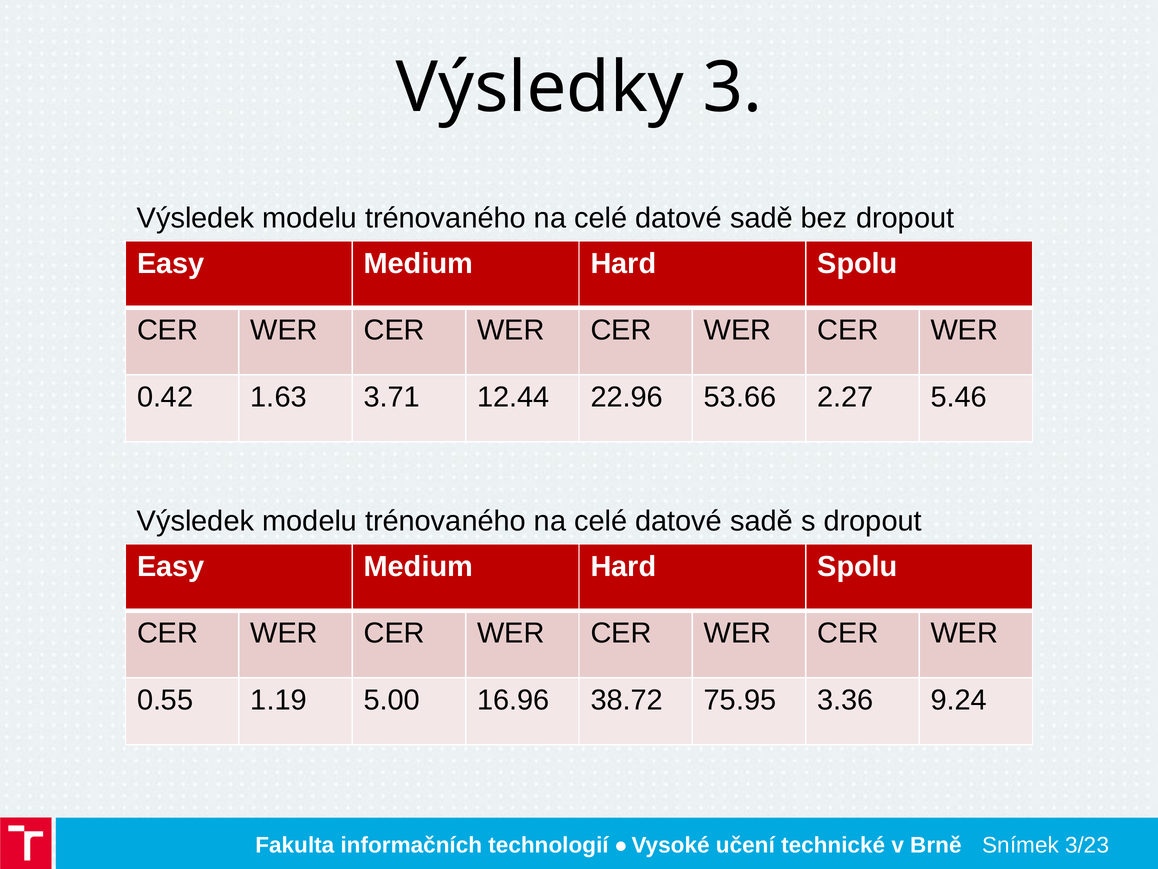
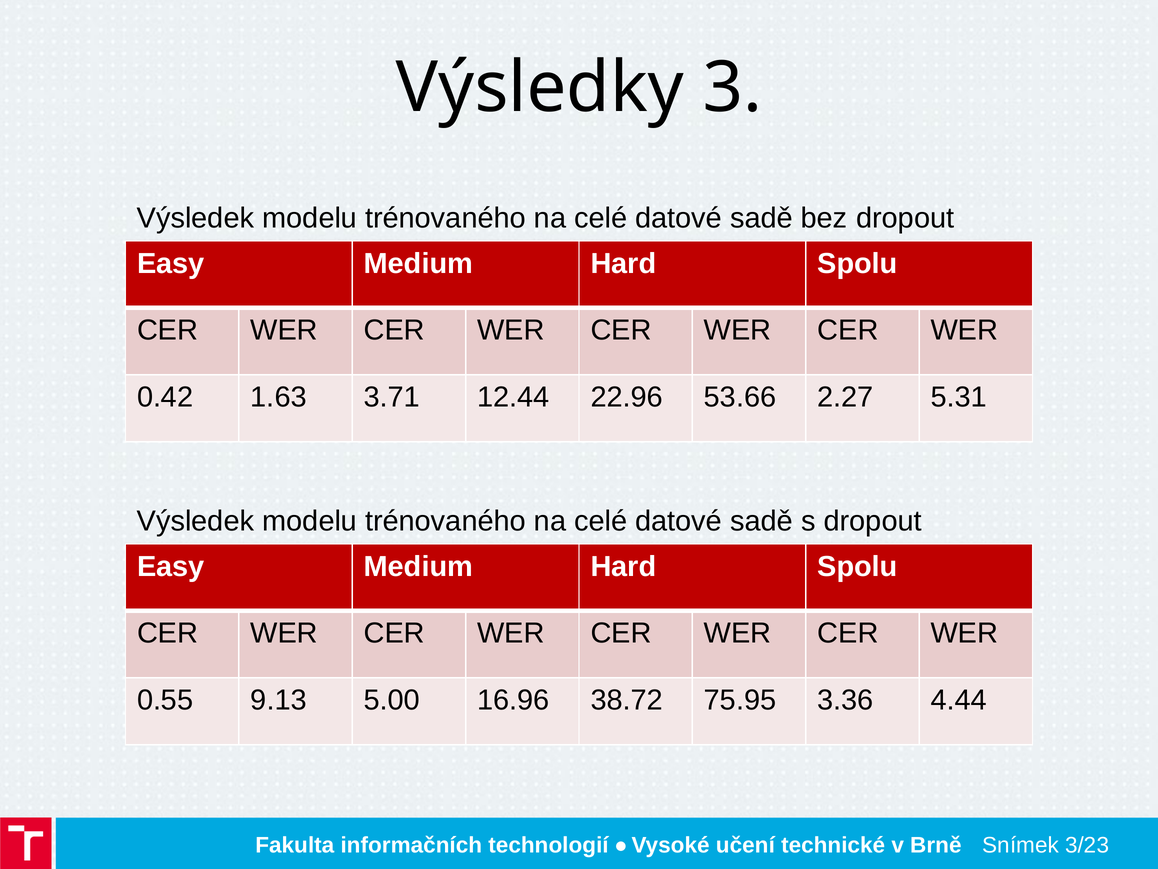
5.46: 5.46 -> 5.31 (959, 397)
1.19: 1.19 -> 9.13 (279, 700)
9.24: 9.24 -> 4.44 (959, 700)
